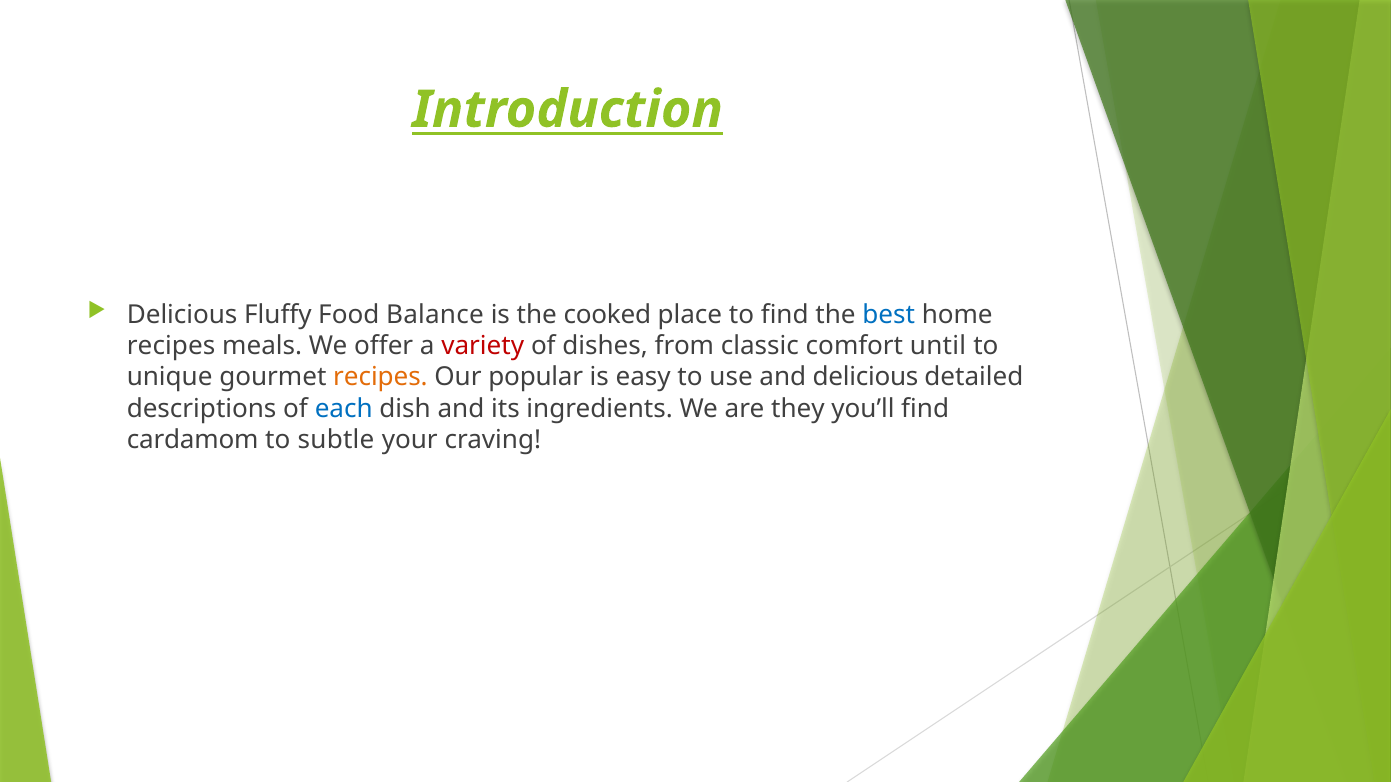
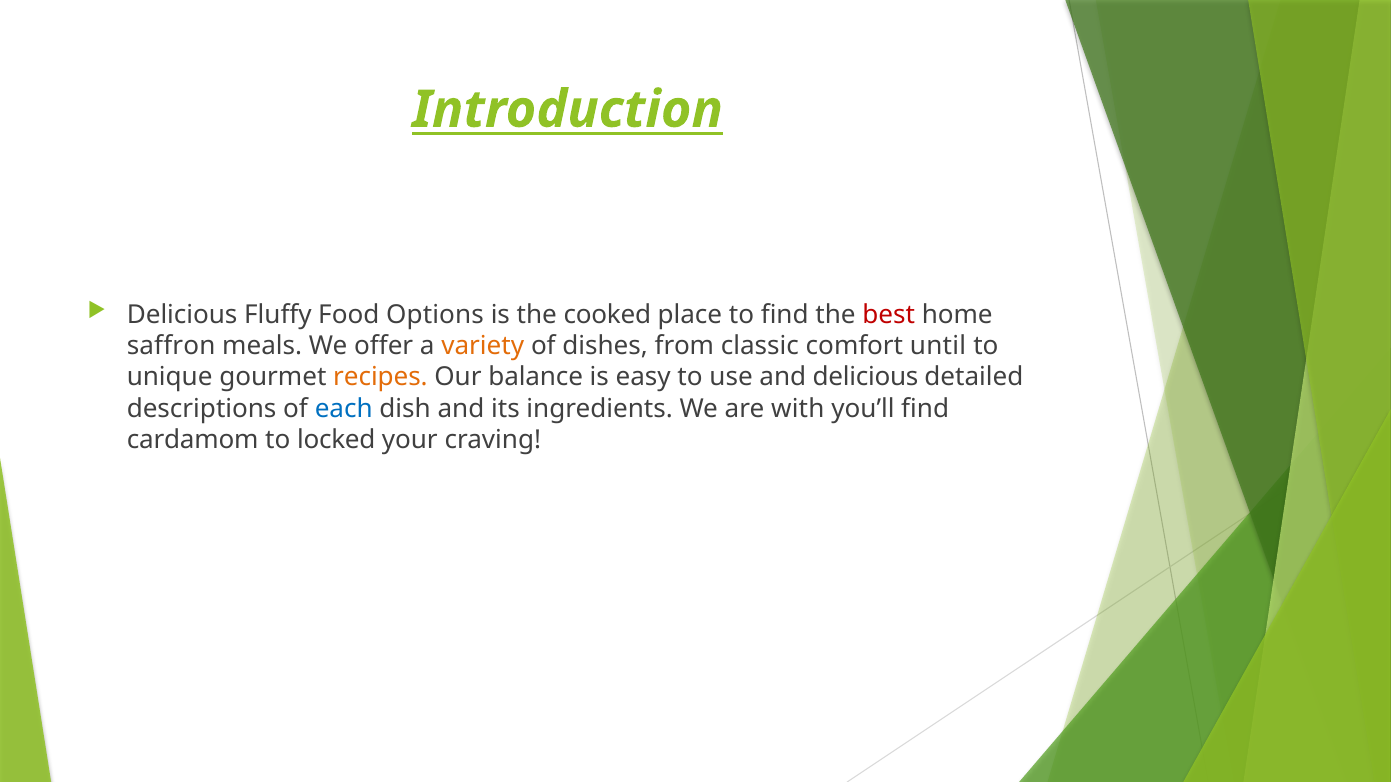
Balance: Balance -> Options (435, 315)
best colour: blue -> red (889, 315)
recipes: recipes -> saffron (171, 346)
variety colour: red -> orange (483, 346)
popular: popular -> balance (536, 378)
they: they -> with (798, 409)
subtle: subtle -> locked (336, 440)
